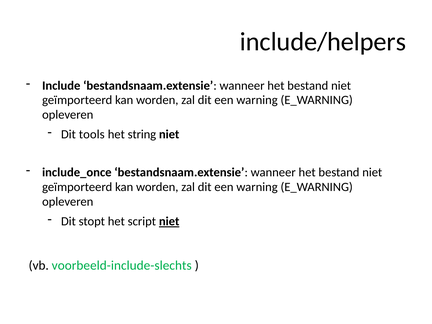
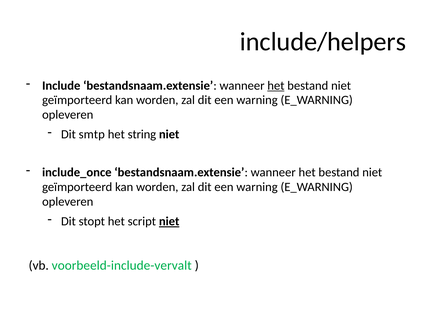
het underline: none -> present (276, 86)
tools: tools -> smtp (92, 134)
voorbeeld-include-slechts: voorbeeld-include-slechts -> voorbeeld-include-vervalt (122, 266)
